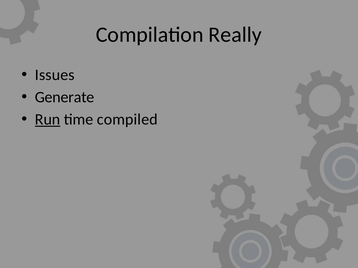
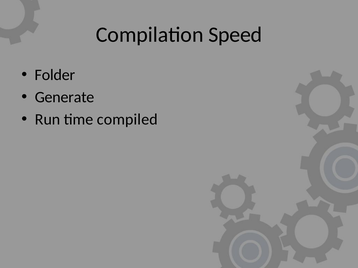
Really: Really -> Speed (235, 35)
Issues: Issues -> Folder (55, 75)
Run underline: present -> none (48, 120)
